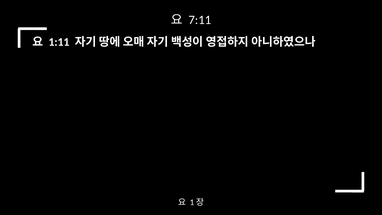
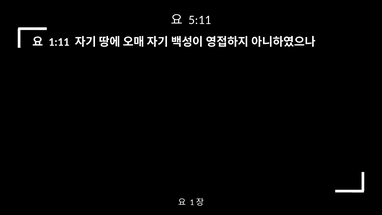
7:11: 7:11 -> 5:11 (200, 20)
